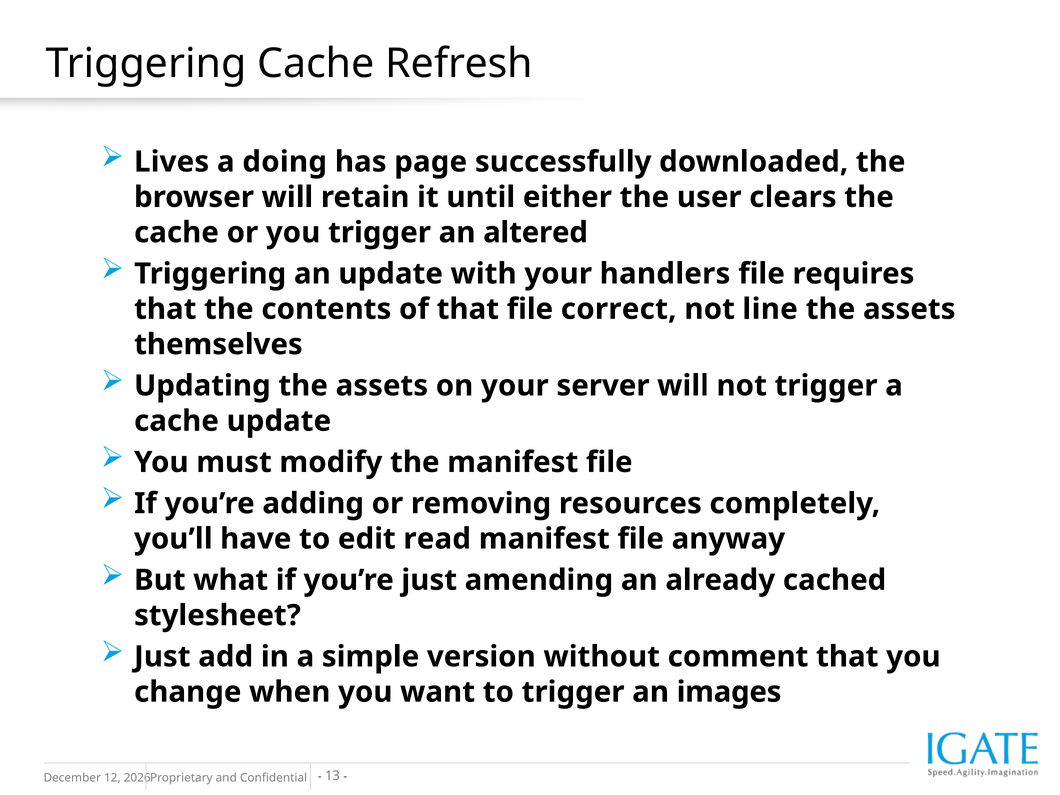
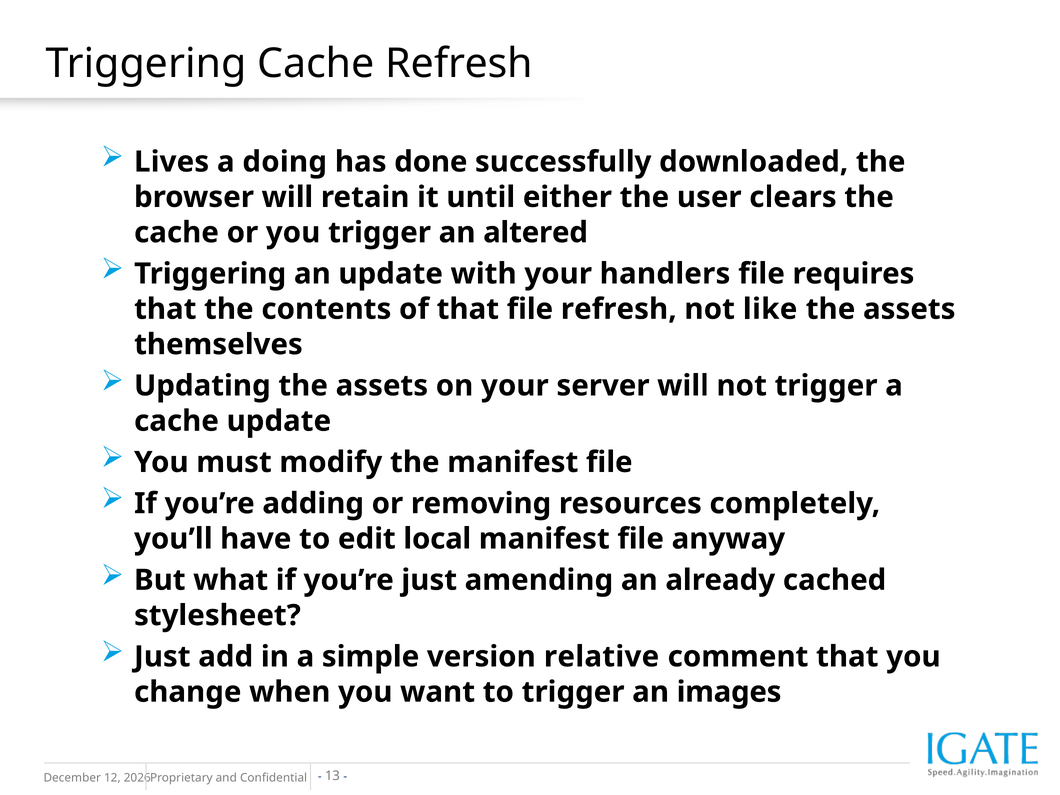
page: page -> done (431, 162)
file correct: correct -> refresh (619, 309)
line: line -> like (770, 309)
read: read -> local (437, 539)
without: without -> relative (602, 657)
